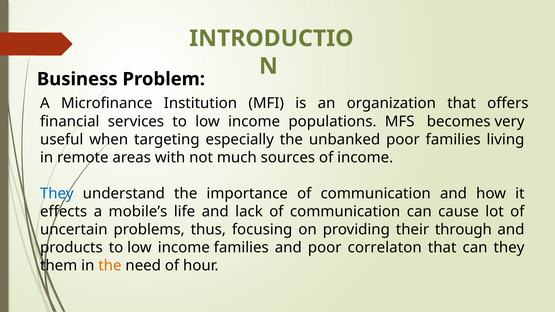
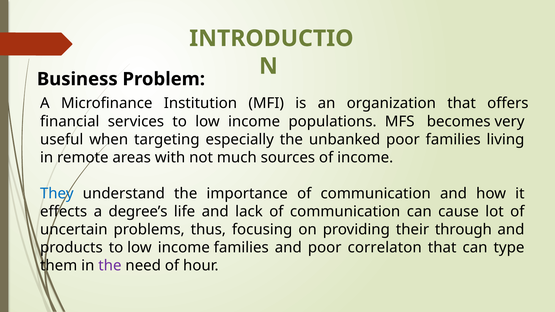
mobile’s: mobile’s -> degree’s (138, 212)
can they: they -> type (509, 248)
the colour: orange -> purple (110, 266)
